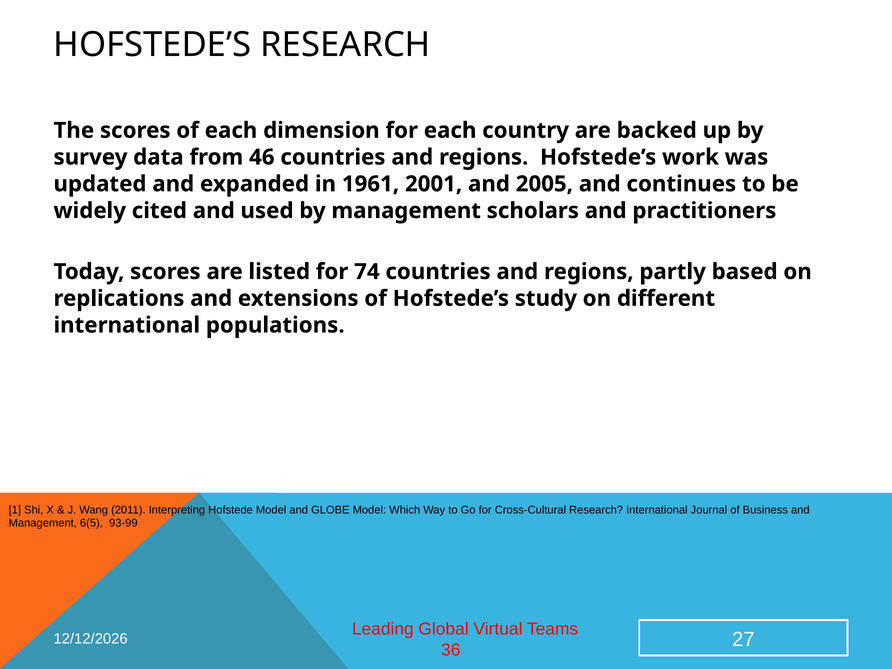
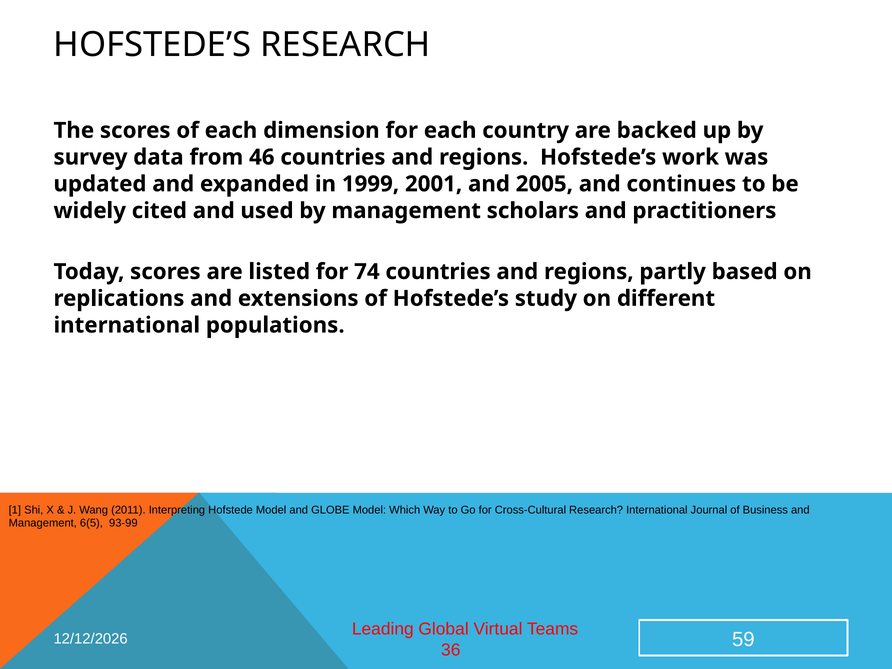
1961: 1961 -> 1999 (371, 184)
27: 27 -> 59 (743, 639)
